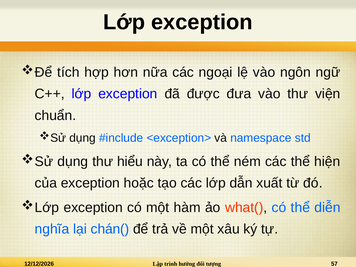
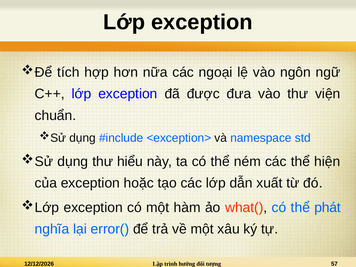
diễn: diễn -> phát (328, 207)
chán(: chán( -> error( (110, 229)
